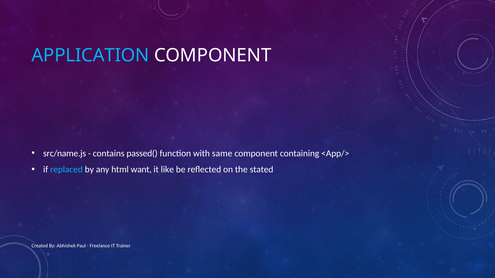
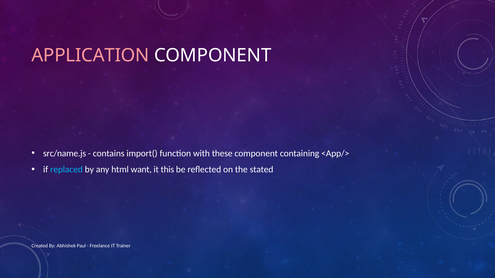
APPLICATION colour: light blue -> pink (90, 56)
passed(: passed( -> import( (142, 154)
same: same -> these (222, 154)
like: like -> this (167, 170)
